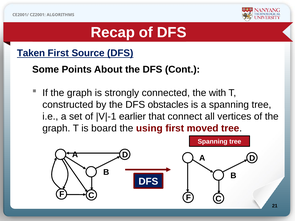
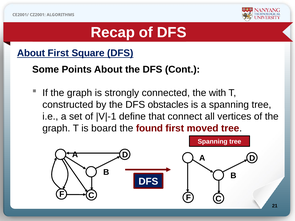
Taken: Taken -> About (31, 53)
Source: Source -> Square (88, 53)
earlier: earlier -> define (132, 117)
using: using -> found (149, 128)
